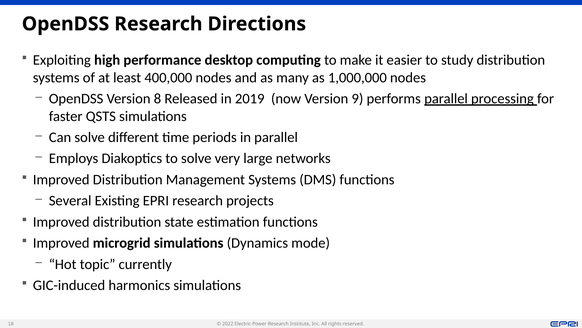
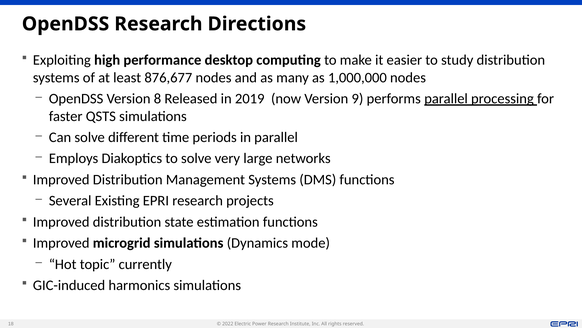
400,000: 400,000 -> 876,677 (168, 77)
